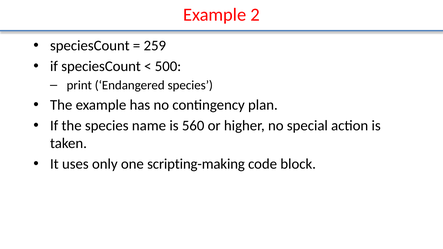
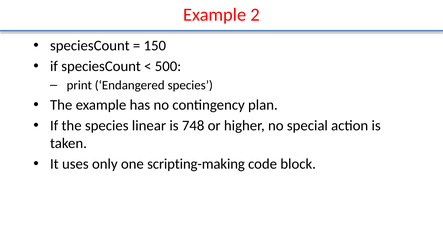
259: 259 -> 150 (155, 46)
name: name -> linear (149, 126)
560: 560 -> 748 (193, 126)
